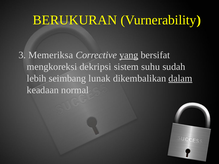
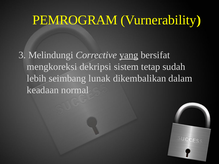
BERUKURAN: BERUKURAN -> PEMROGRAM (75, 20)
Memeriksa: Memeriksa -> Melindungi (51, 55)
suhu: suhu -> tetap (151, 67)
dalam underline: present -> none (180, 78)
